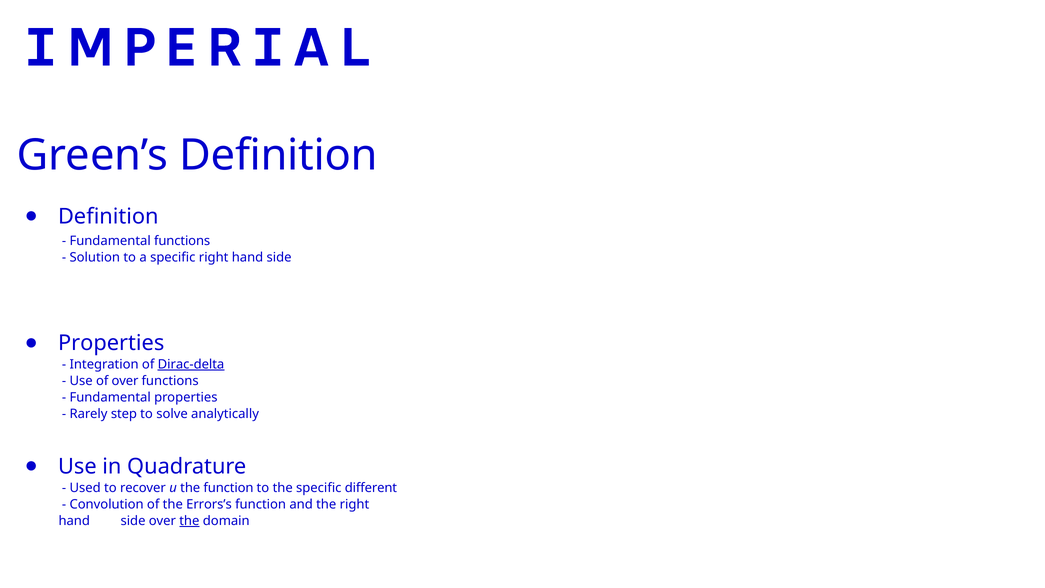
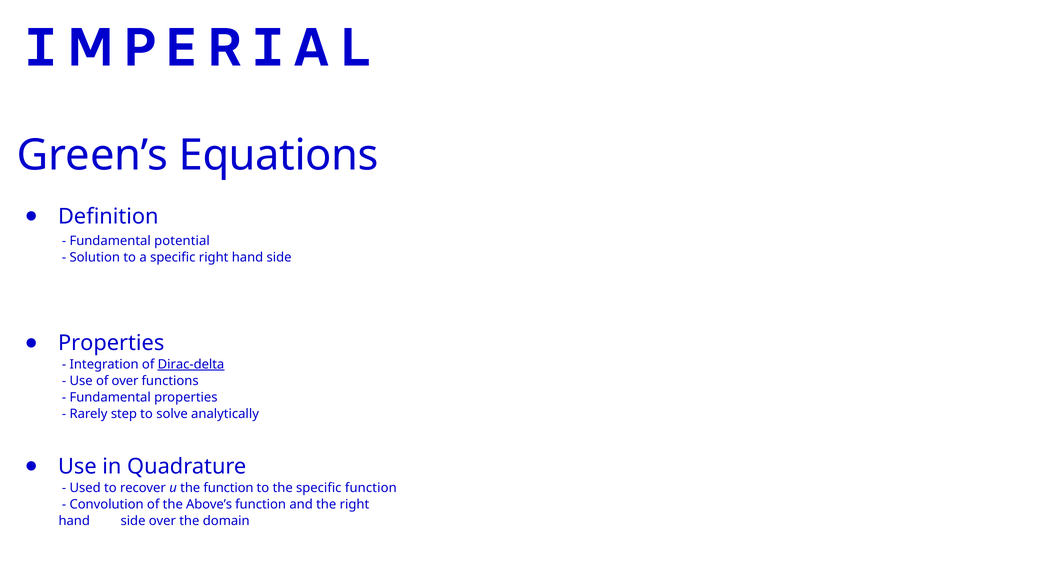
Green’s Definition: Definition -> Equations (279, 156)
Fundamental functions: functions -> potential (182, 241)
specific different: different -> function (371, 488)
Errors’s: Errors’s -> Above’s (209, 504)
the underline: present -> none (189, 521)
